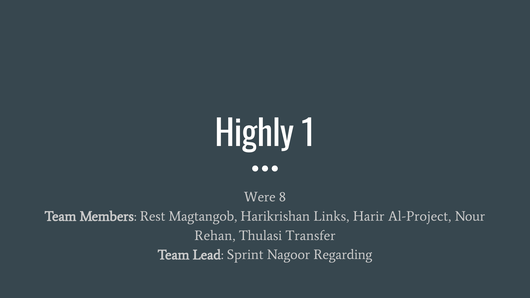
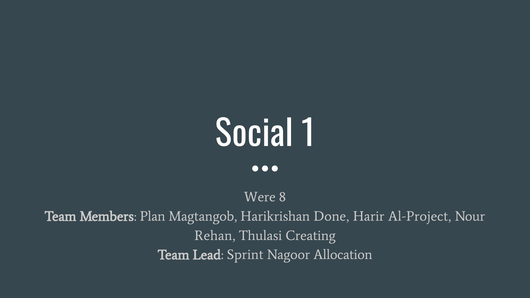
Highly: Highly -> Social (254, 135)
Rest: Rest -> Plan (153, 216)
Links: Links -> Done (331, 216)
Transfer: Transfer -> Creating (311, 236)
Regarding: Regarding -> Allocation (343, 255)
